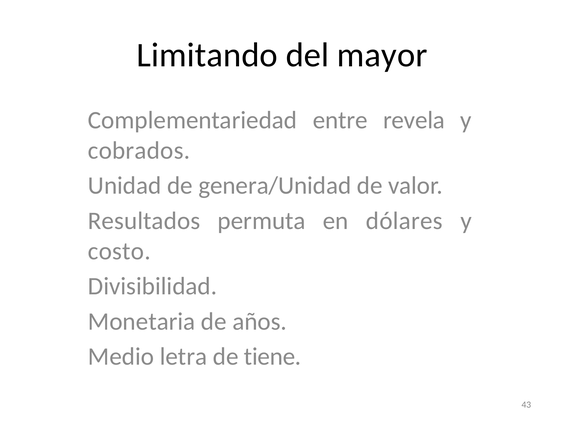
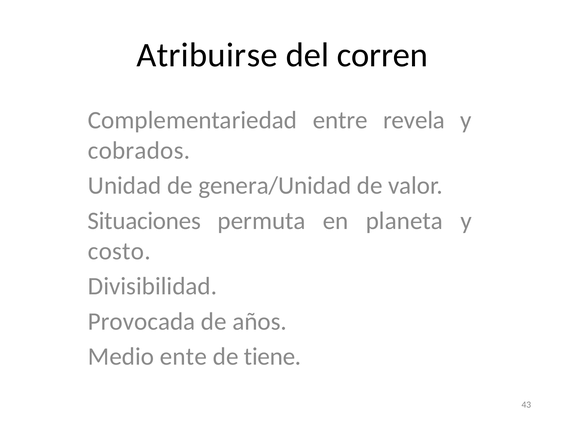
Limitando: Limitando -> Atribuirse (207, 55)
mayor: mayor -> corren (382, 55)
Resultados: Resultados -> Situaciones (144, 221)
dólares: dólares -> planeta (404, 221)
Monetaria: Monetaria -> Provocada (142, 321)
letra: letra -> ente (183, 356)
